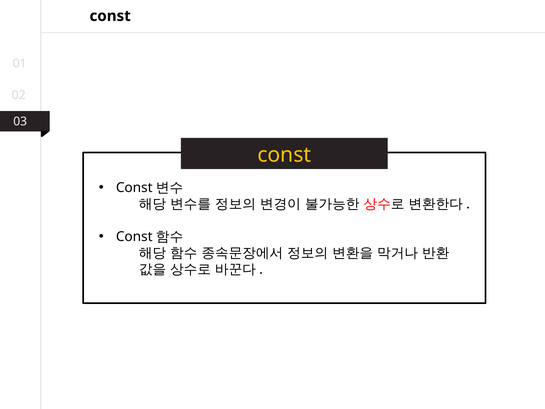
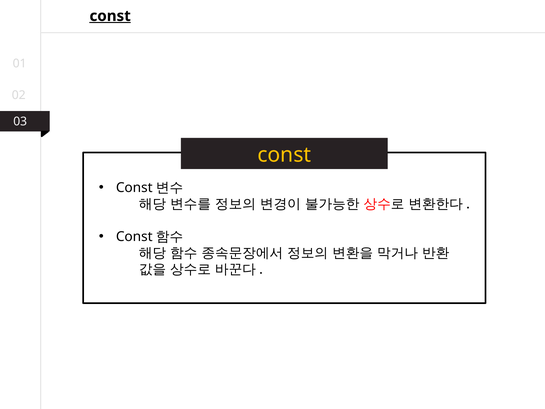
const underline: none -> present (110, 16)
